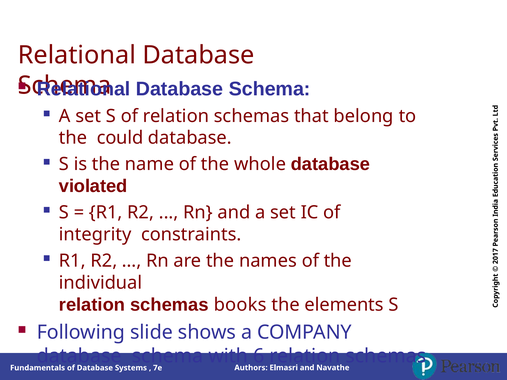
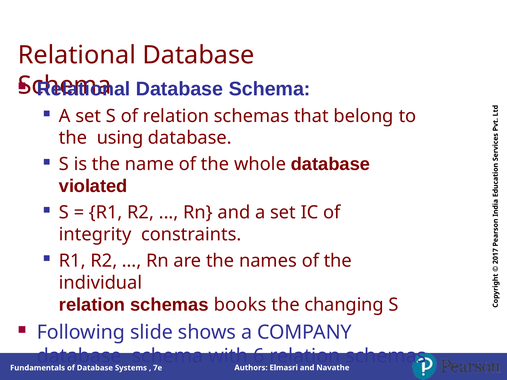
could: could -> using (120, 138)
elements: elements -> changing (344, 305)
